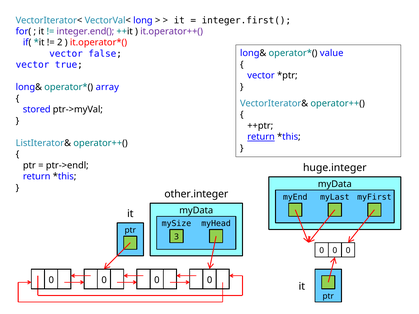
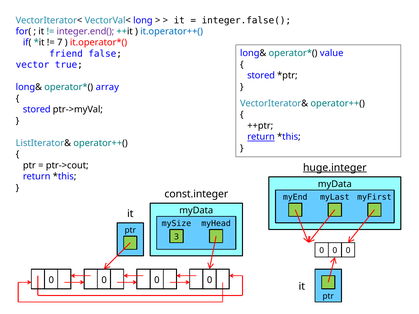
integer.first(: integer.first( -> integer.false( (246, 20)
it.operator++( colour: purple -> blue (172, 31)
2: 2 -> 7 (60, 43)
vector: vector -> friend (66, 54)
vector: vector -> stored (261, 76)
ptr->endl: ptr->endl -> ptr->cout (67, 165)
huge.integer underline: none -> present (335, 168)
other.integer: other.integer -> const.integer (196, 194)
